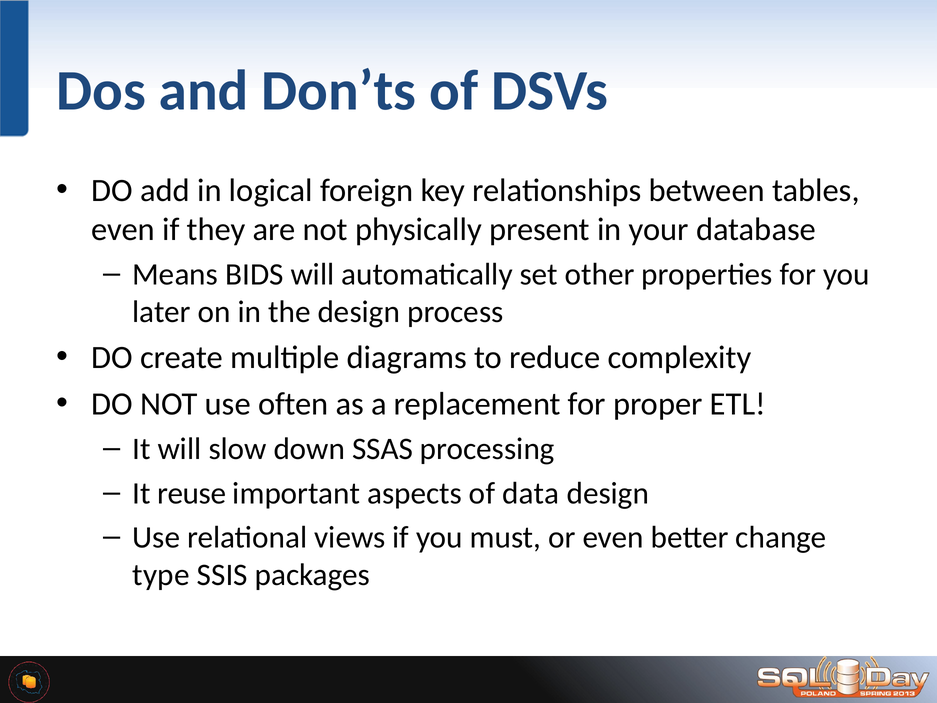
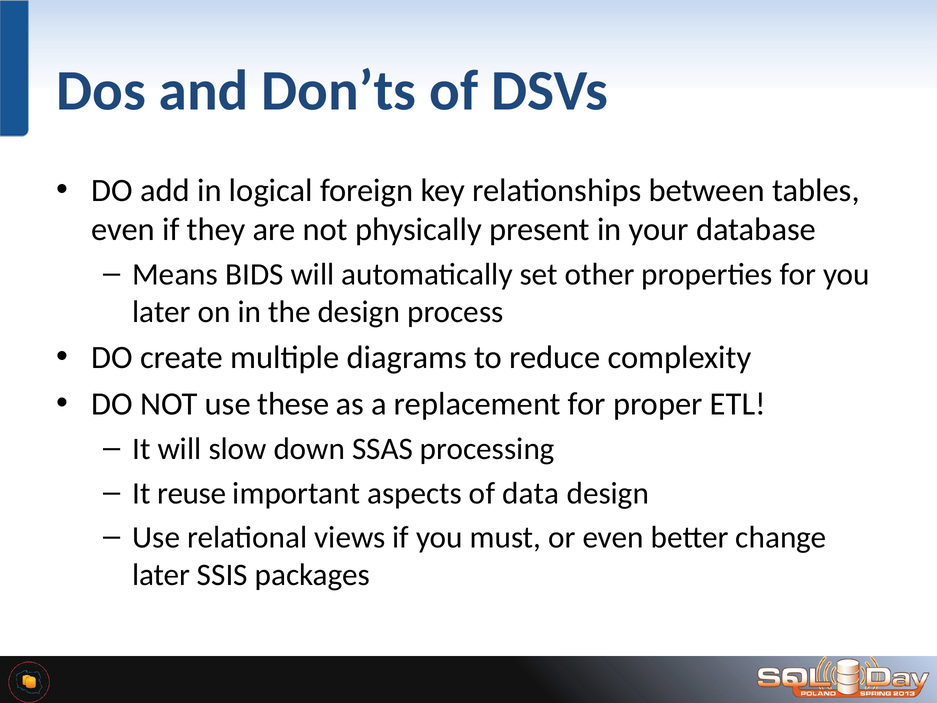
often: often -> these (293, 404)
type: type -> later (161, 575)
